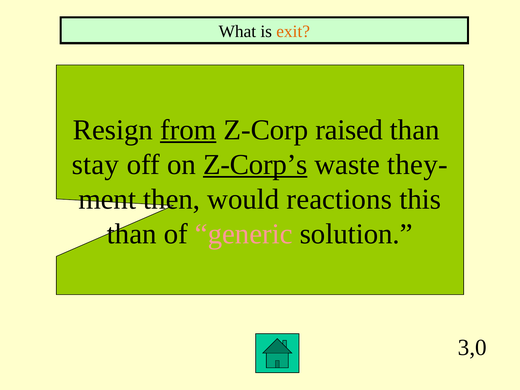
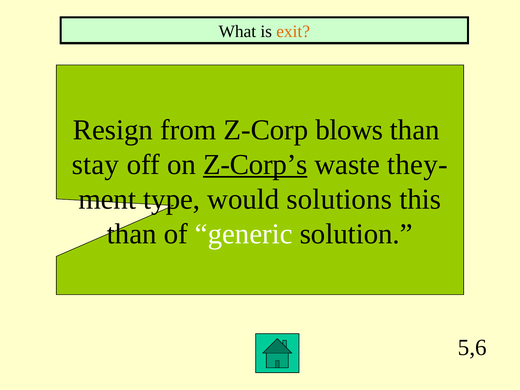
from underline: present -> none (188, 130)
raised: raised -> blows (349, 130)
then: then -> type (172, 199)
reactions: reactions -> solutions (339, 199)
generic colour: pink -> white (244, 234)
3,0: 3,0 -> 5,6 (472, 347)
